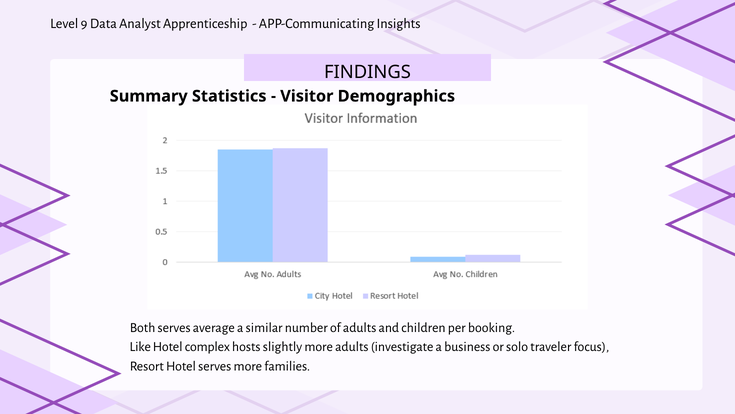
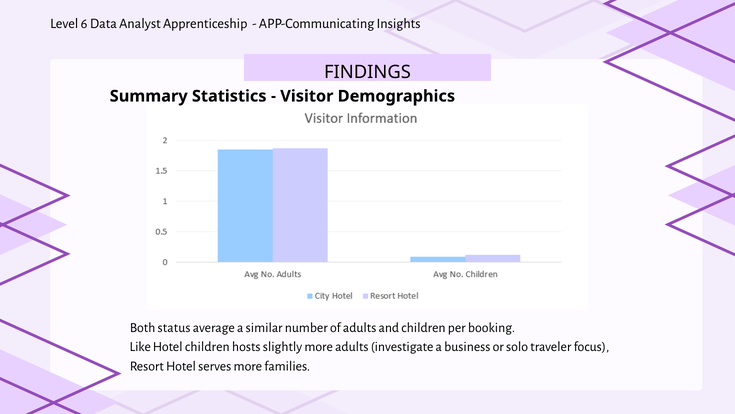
9: 9 -> 6 (84, 24)
Both serves: serves -> status (174, 327)
Hotel complex: complex -> children (207, 346)
